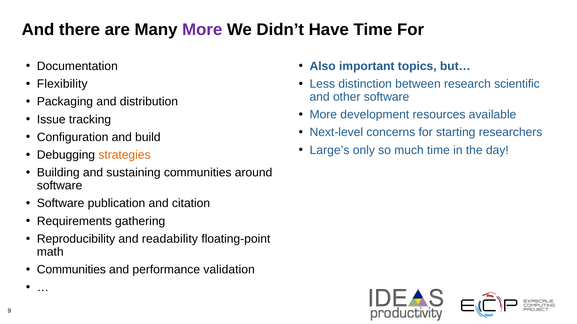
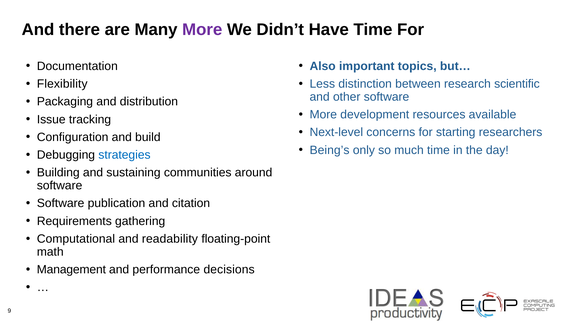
Large’s: Large’s -> Being’s (330, 150)
strategies colour: orange -> blue (124, 155)
Reproducibility: Reproducibility -> Computational (76, 239)
Communities: Communities -> Management (71, 270)
validation: validation -> decisions (229, 270)
